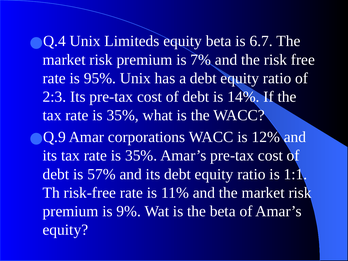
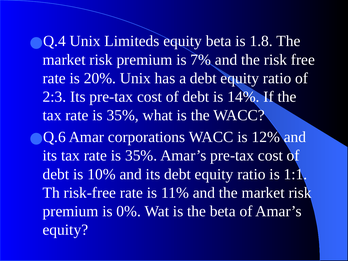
6.7: 6.7 -> 1.8 (261, 41)
95%: 95% -> 20% (100, 78)
Q.9: Q.9 -> Q.6 (54, 137)
57%: 57% -> 10% (101, 174)
9%: 9% -> 0% (129, 211)
